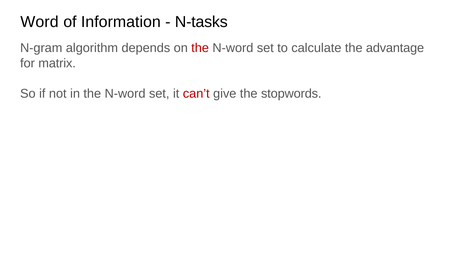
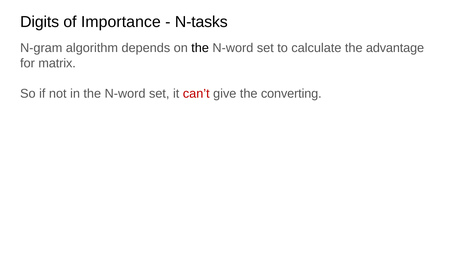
Word: Word -> Digits (40, 22)
Information: Information -> Importance (121, 22)
the colour: red -> black (200, 48)
stopwords: stopwords -> converting (291, 93)
